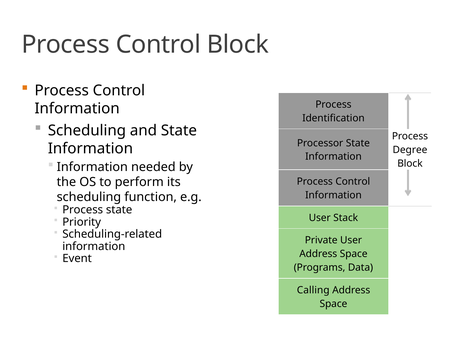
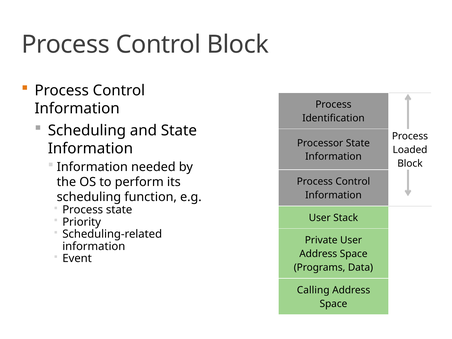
Degree: Degree -> Loaded (410, 150)
